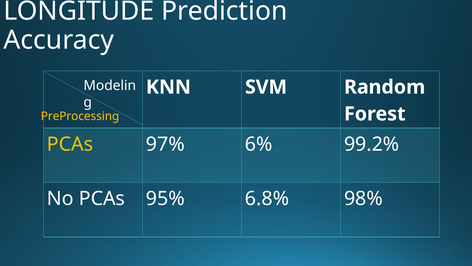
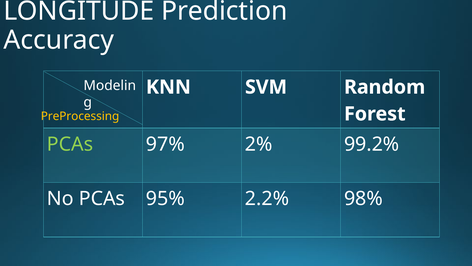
PCAs colour: yellow -> light green (70, 144)
6%: 6% -> 2% (259, 144)
6.8%: 6.8% -> 2.2% (267, 198)
